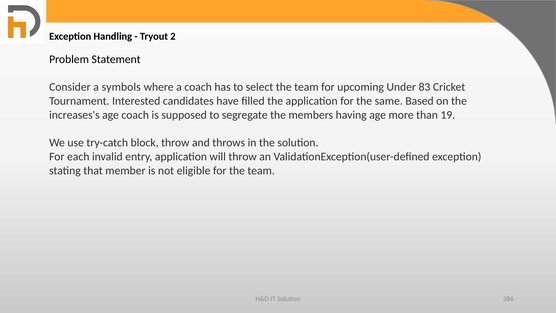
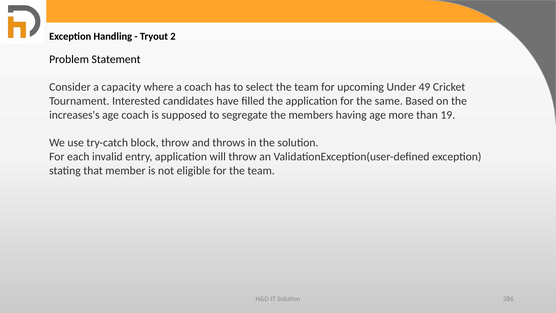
symbols: symbols -> capacity (121, 87)
83: 83 -> 49 (424, 87)
